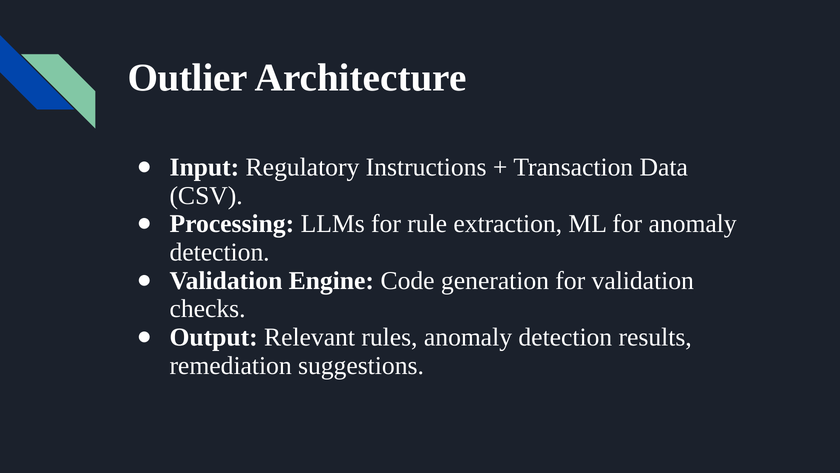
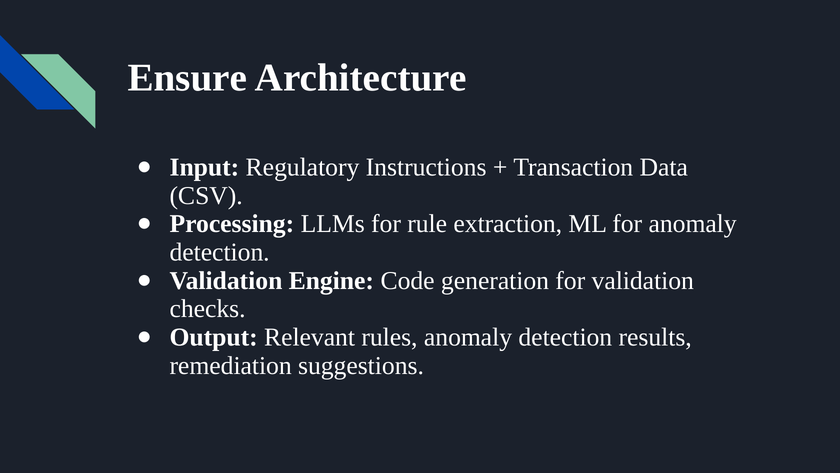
Outlier: Outlier -> Ensure (187, 78)
